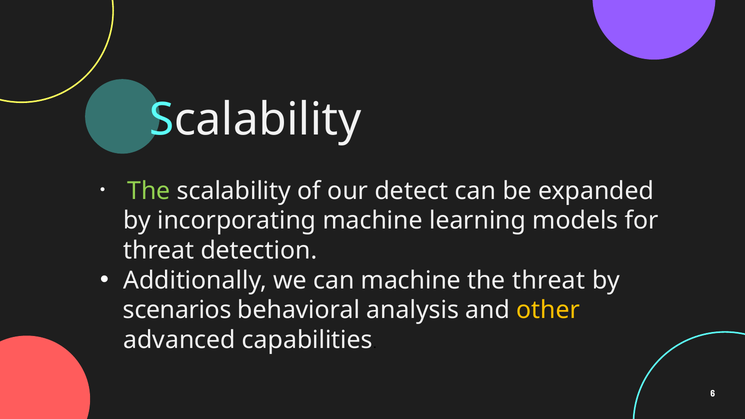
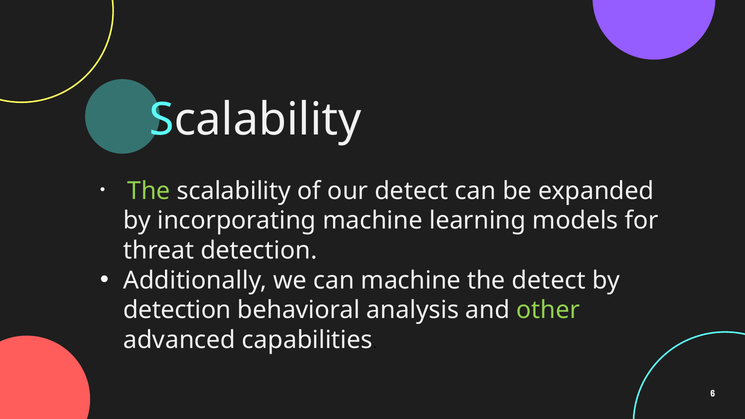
the threat: threat -> detect (549, 280)
scenarios: scenarios -> detection (177, 310)
other colour: yellow -> light green (548, 310)
